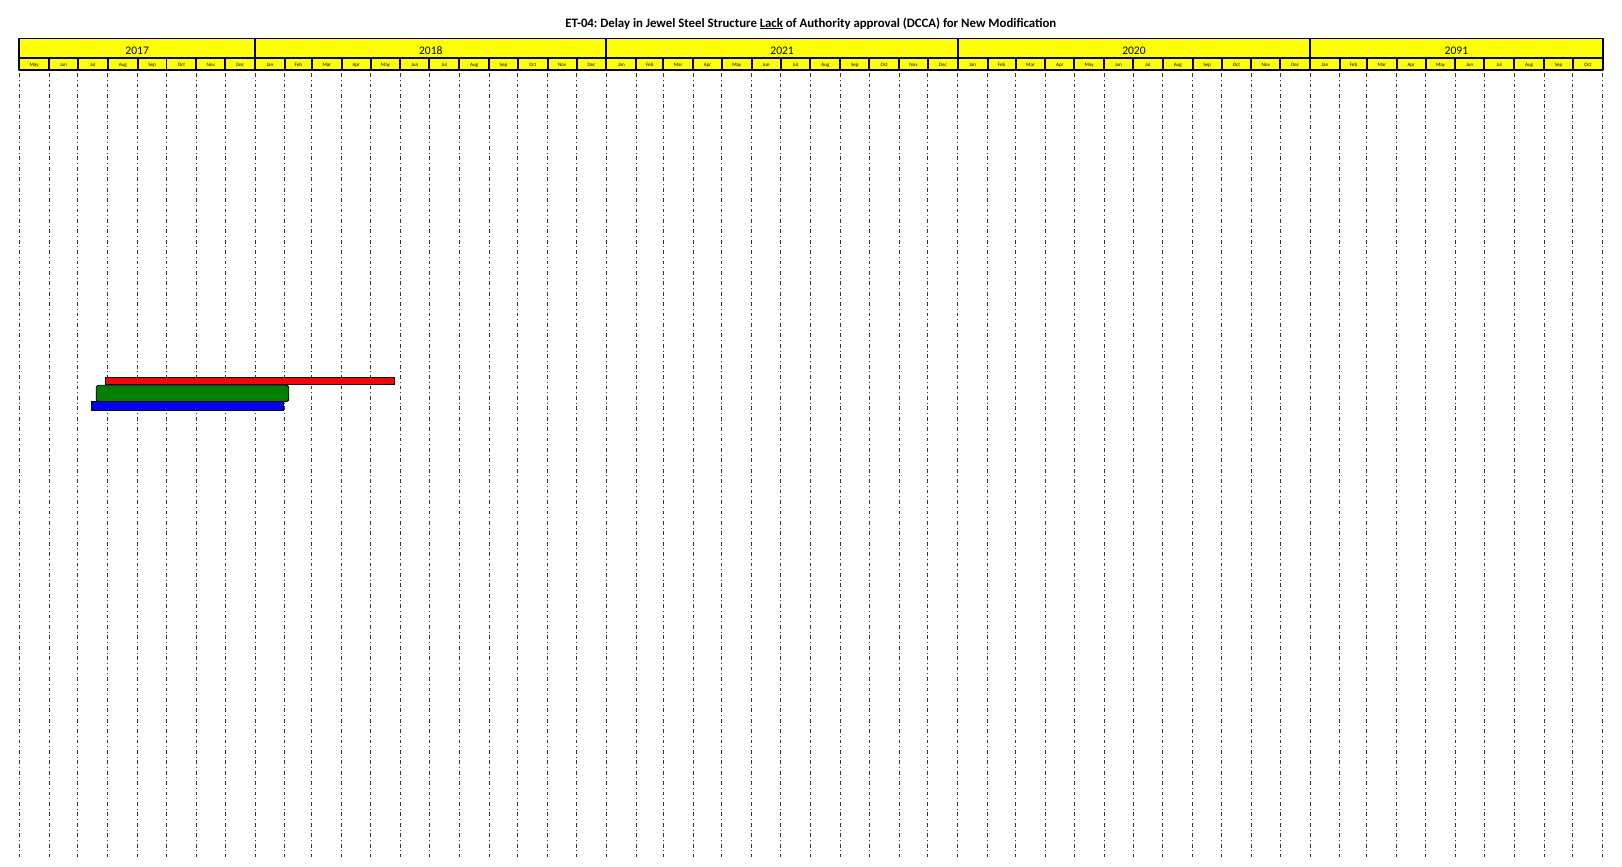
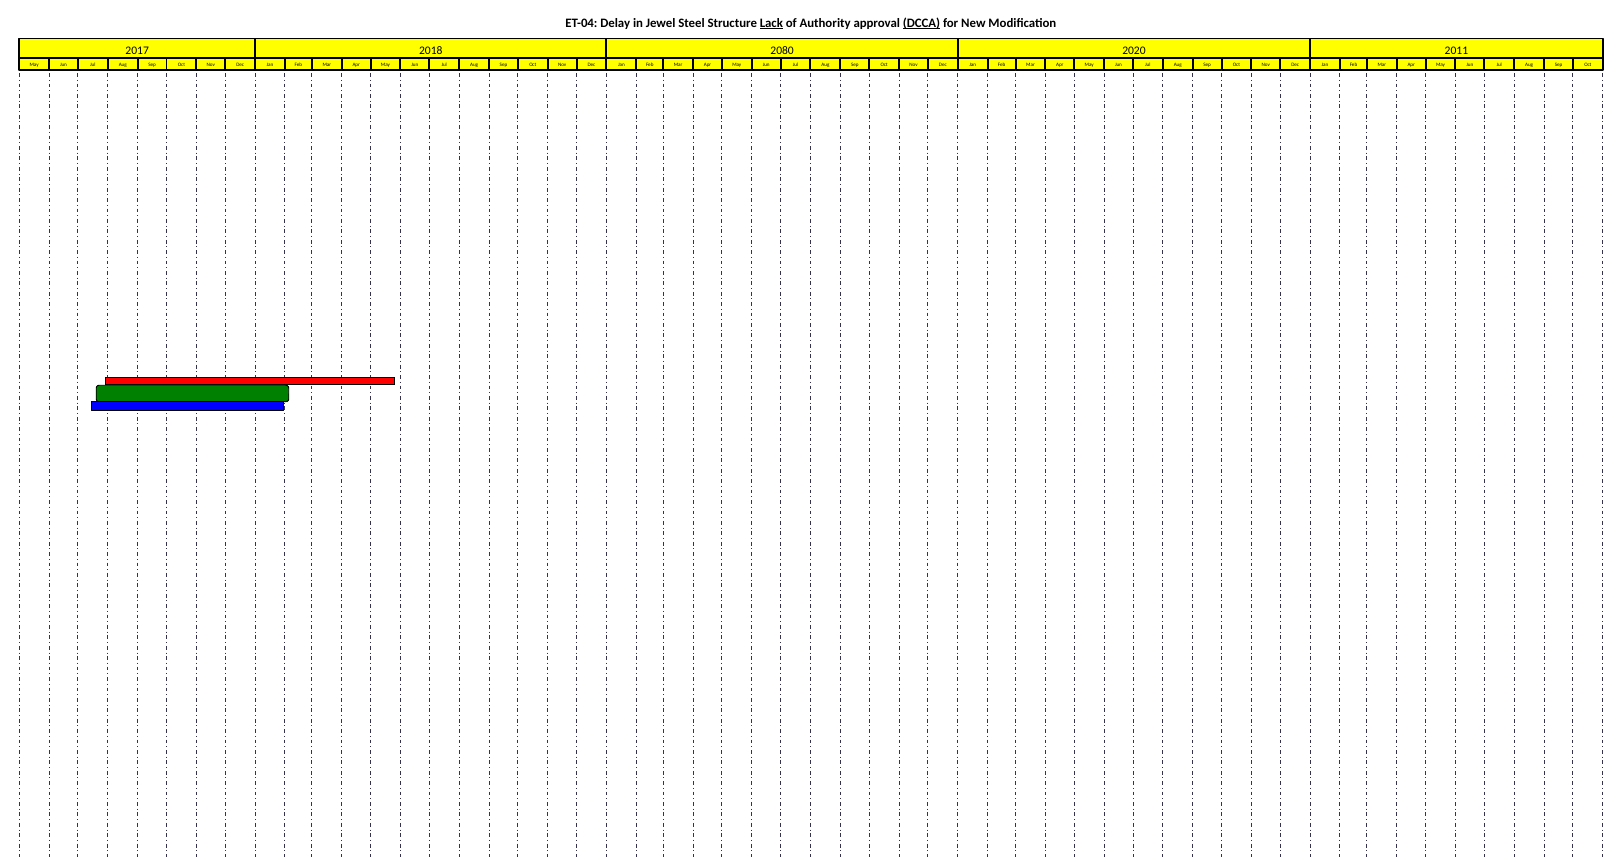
DCCA underline: none -> present (922, 23)
2021: 2021 -> 2080 (782, 51)
2091: 2091 -> 2011 (1456, 51)
